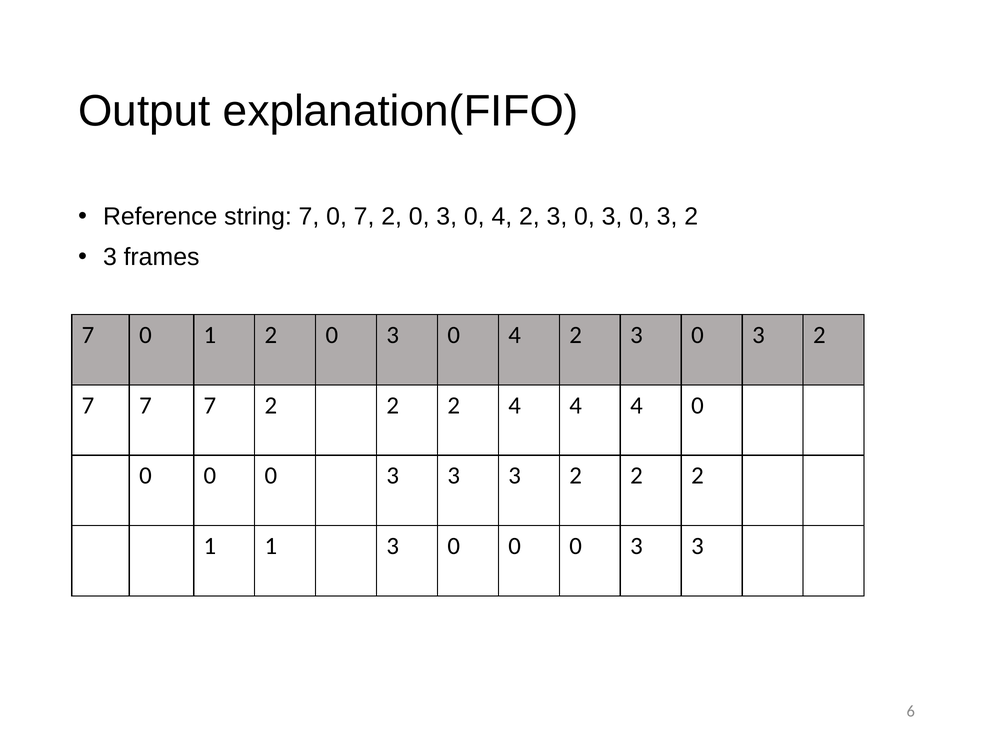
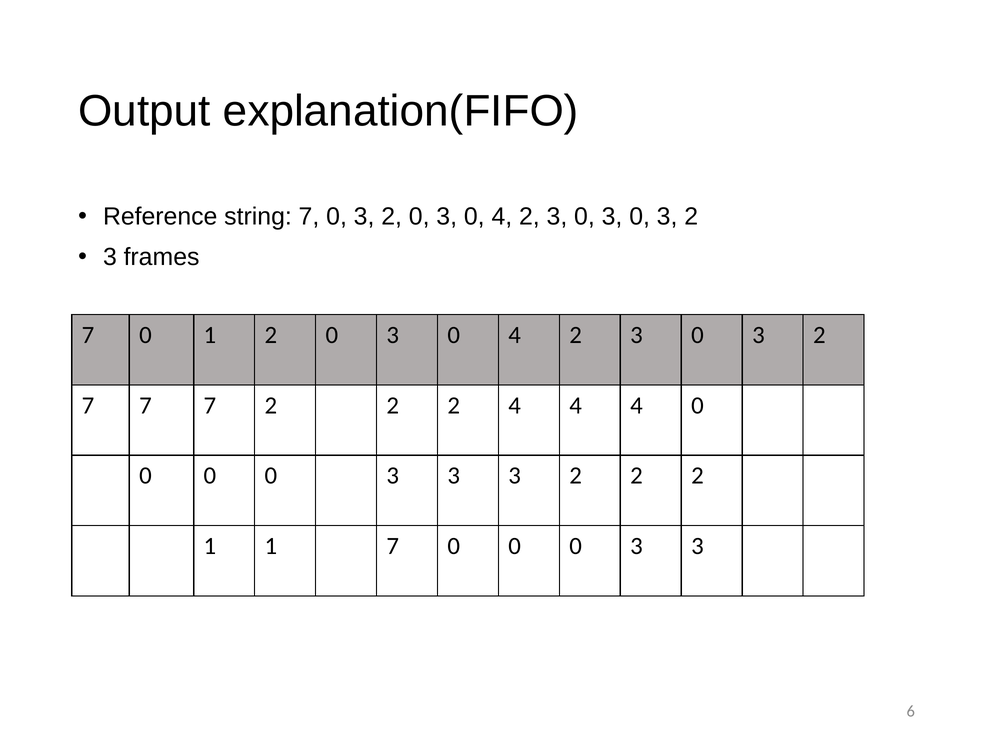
7 0 7: 7 -> 3 (364, 216)
1 3: 3 -> 7 (393, 546)
